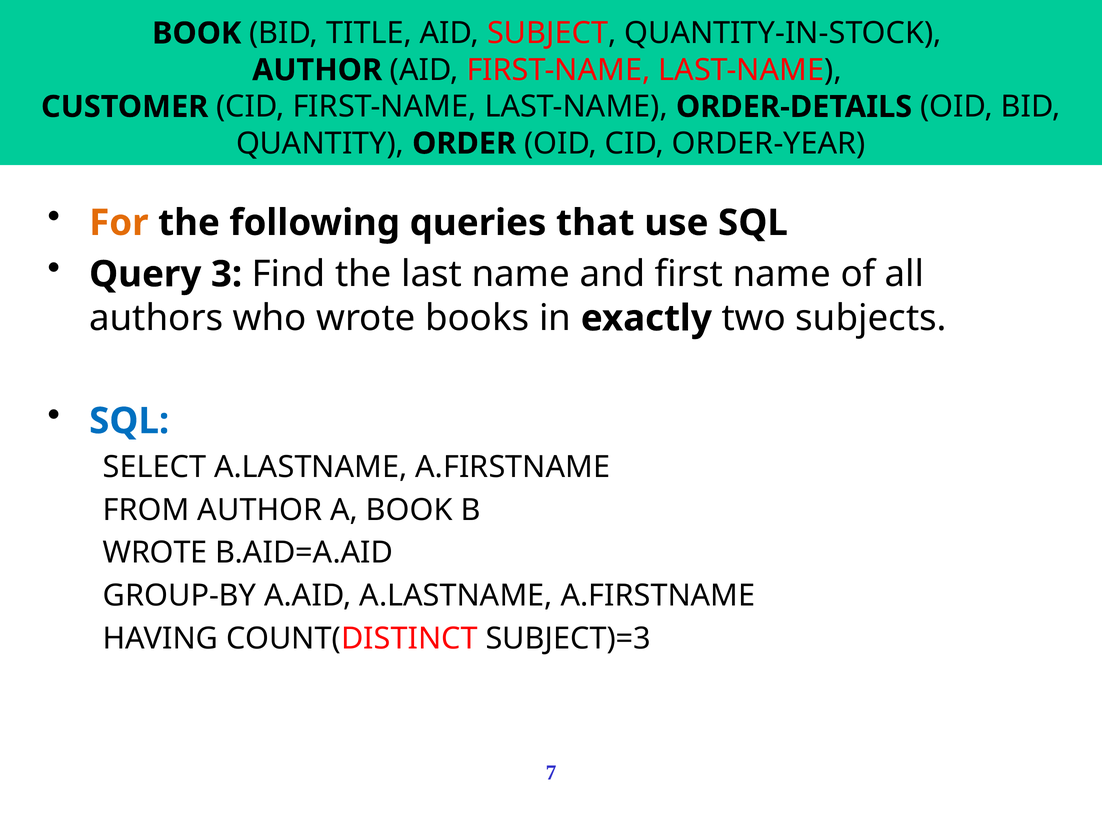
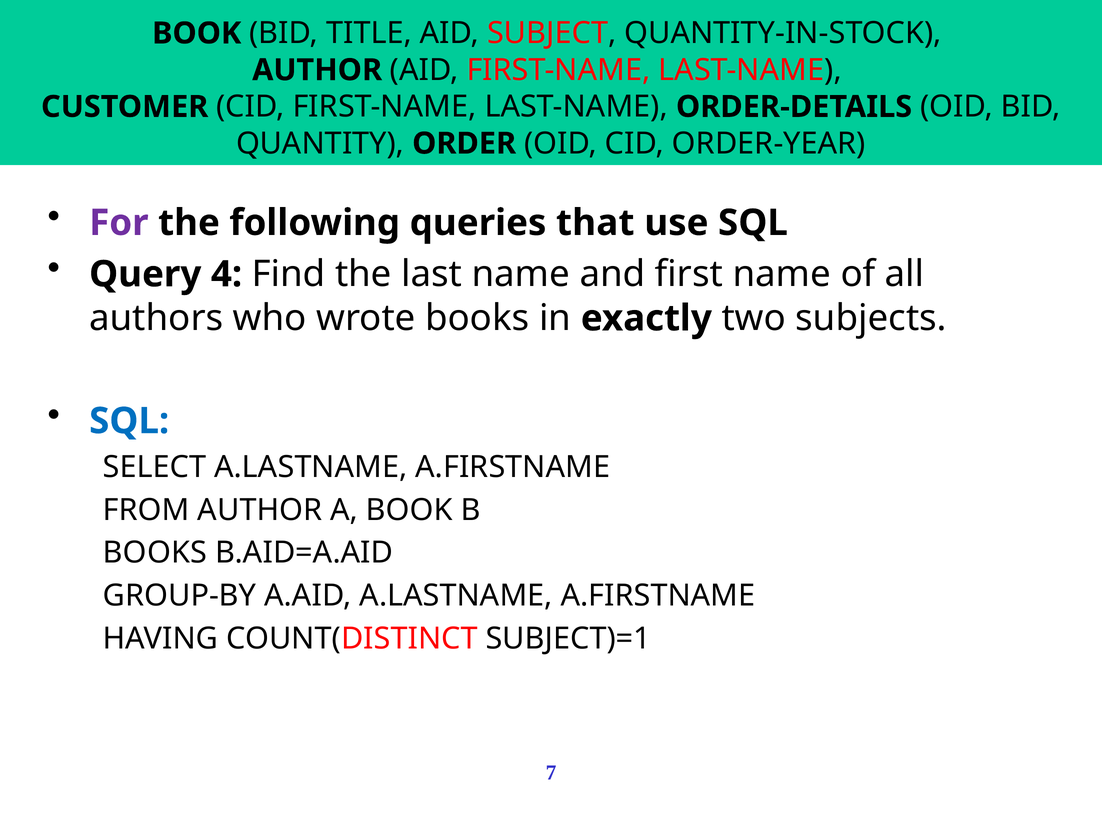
For colour: orange -> purple (119, 223)
3: 3 -> 4 (227, 274)
WROTE: WROTE -> BOOKS (155, 553)
SUBJECT)=3: SUBJECT)=3 -> SUBJECT)=1 (568, 639)
